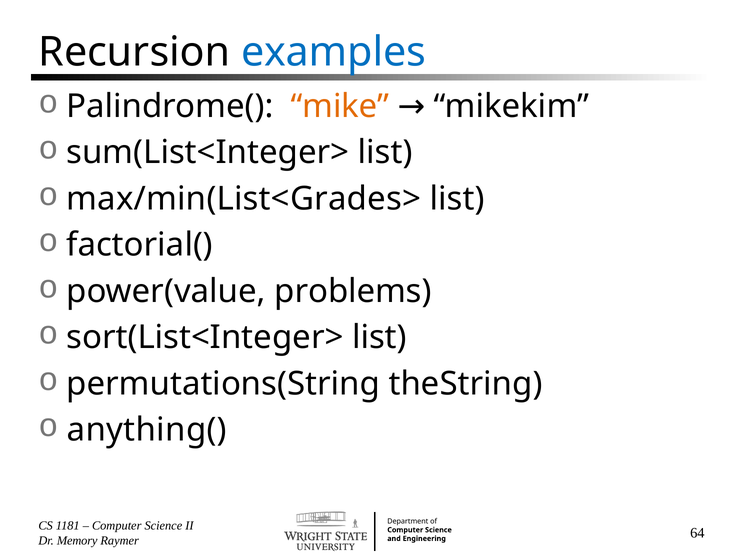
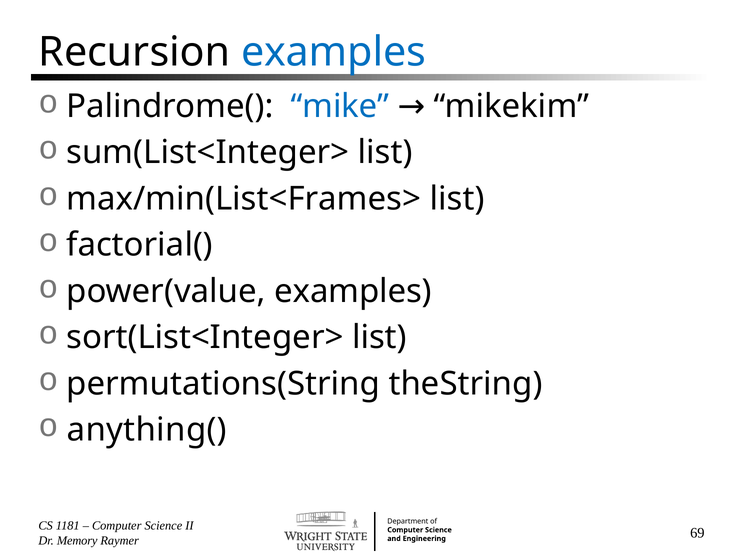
mike colour: orange -> blue (340, 106)
max/min(List<Grades>: max/min(List<Grades> -> max/min(List<Frames> (244, 199)
power(value problems: problems -> examples (353, 291)
64: 64 -> 69 (697, 533)
